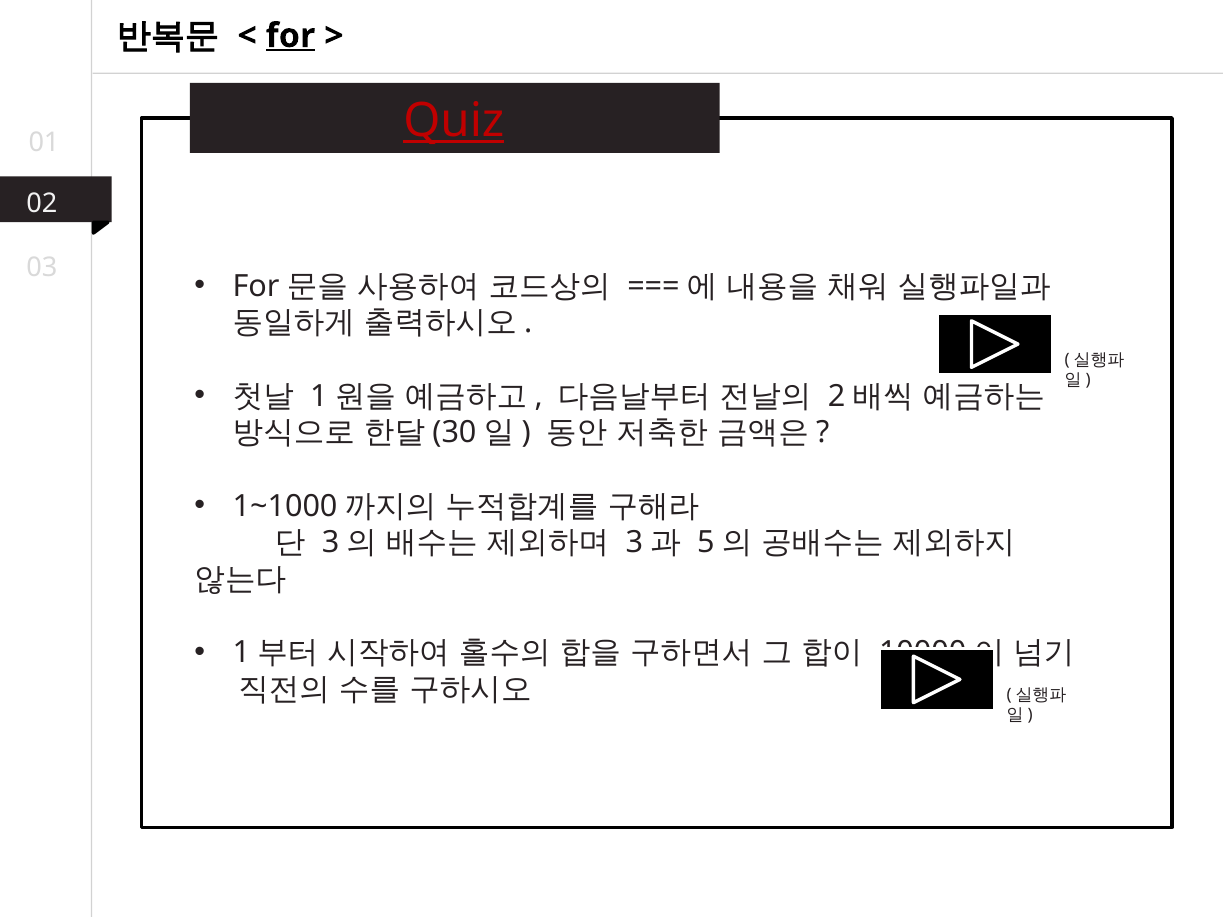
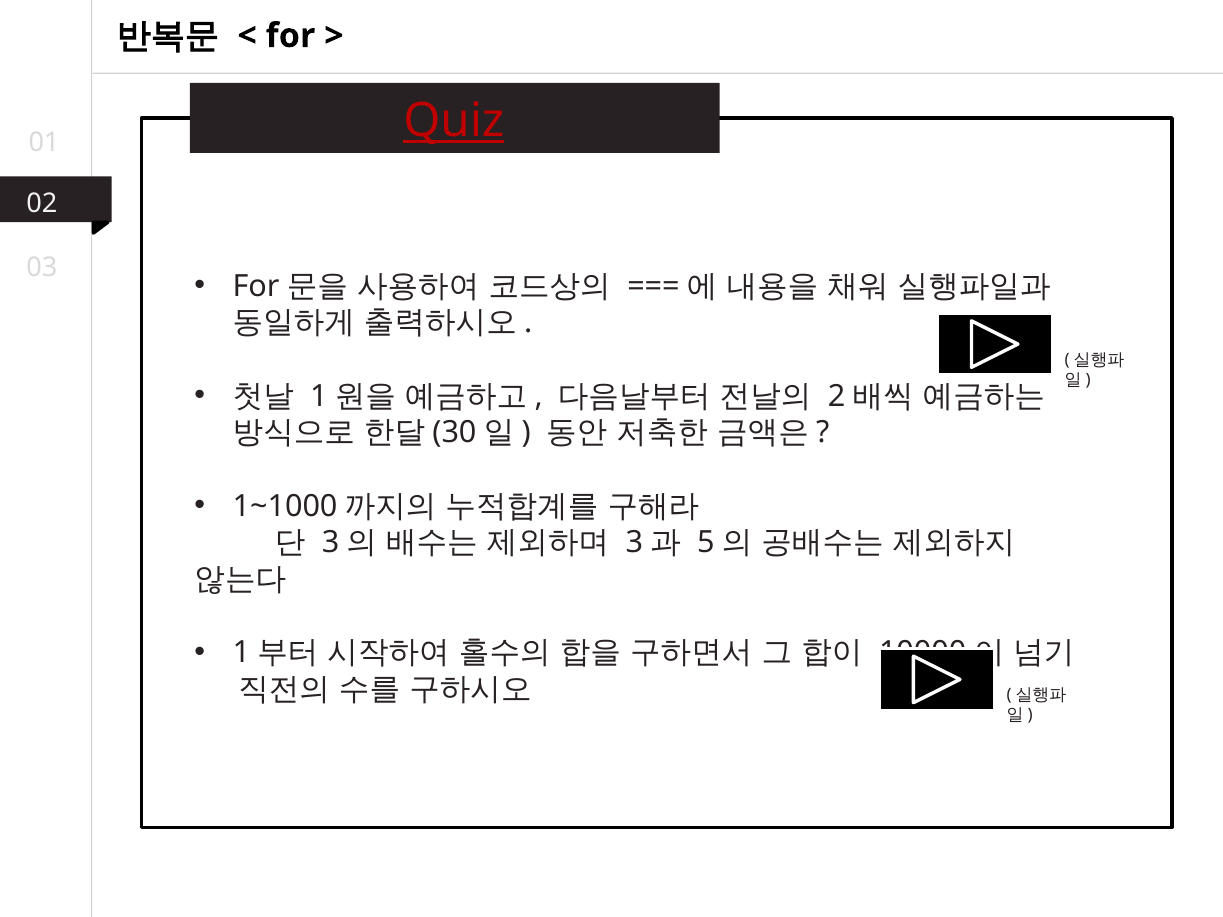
for underline: present -> none (290, 36)
